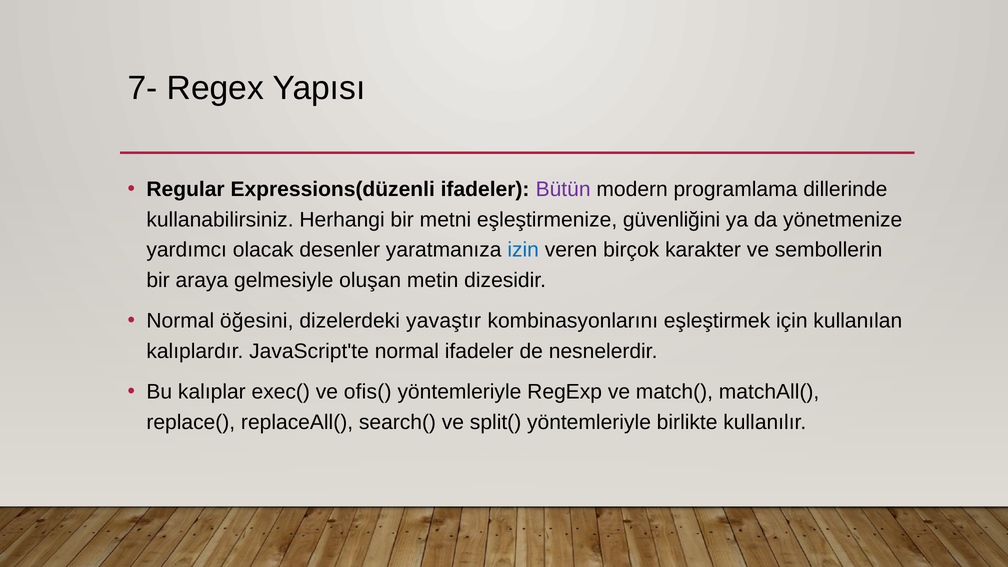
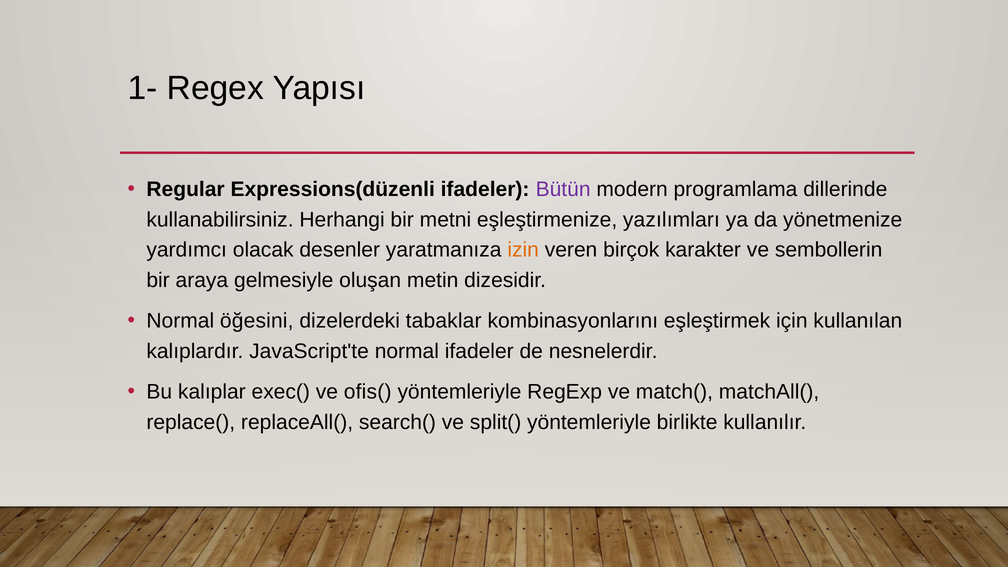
7-: 7- -> 1- (142, 88)
güvenliğini: güvenliğini -> yazılımları (671, 220)
izin colour: blue -> orange (523, 250)
yavaştır: yavaştır -> tabaklar (444, 321)
